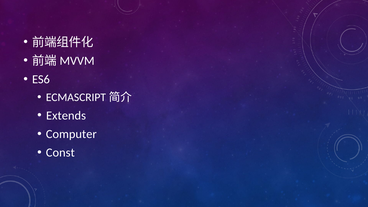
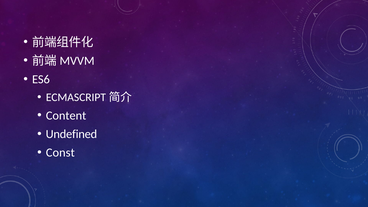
Extends: Extends -> Content (66, 116)
Computer: Computer -> Undefined (71, 134)
